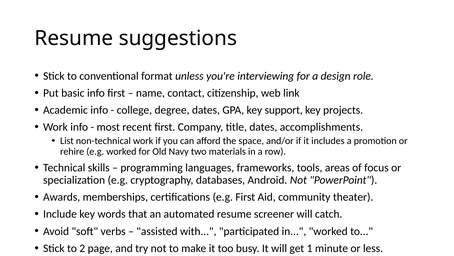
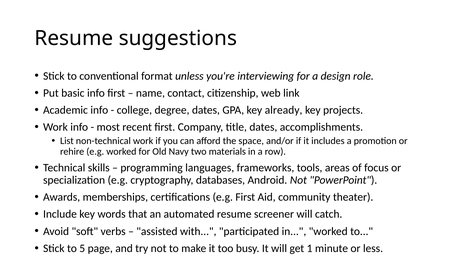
support: support -> already (284, 110)
2: 2 -> 5 (82, 248)
